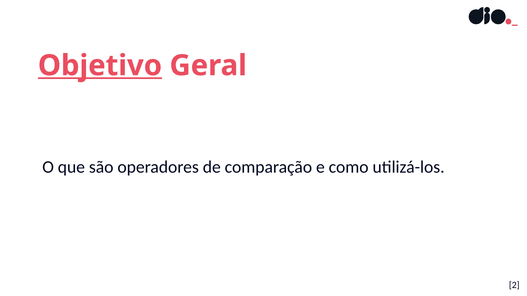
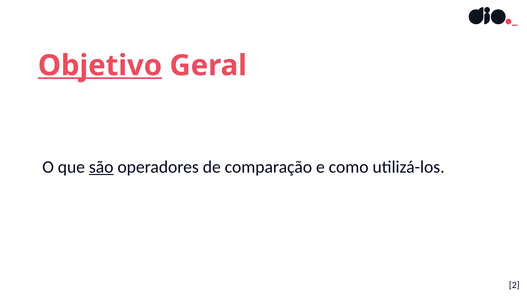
são underline: none -> present (101, 167)
